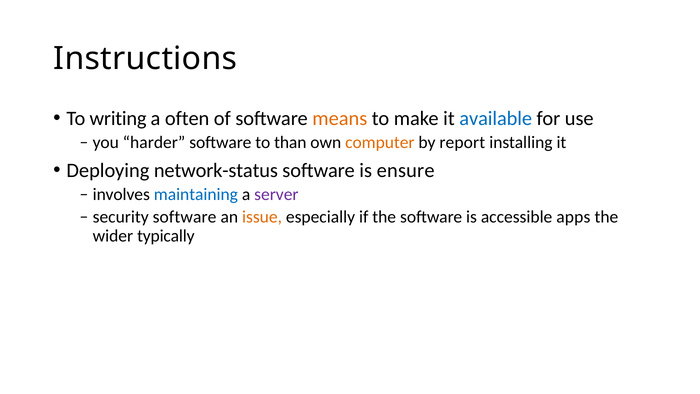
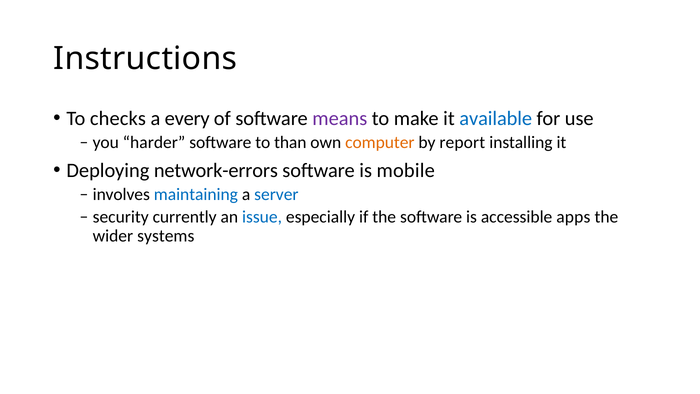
writing: writing -> checks (118, 118)
often: often -> every (187, 118)
means colour: orange -> purple (340, 118)
network-status: network-status -> network-errors (216, 170)
ensure: ensure -> mobile (406, 170)
server colour: purple -> blue (276, 194)
security software: software -> currently (185, 217)
issue colour: orange -> blue (262, 217)
typically: typically -> systems (166, 236)
